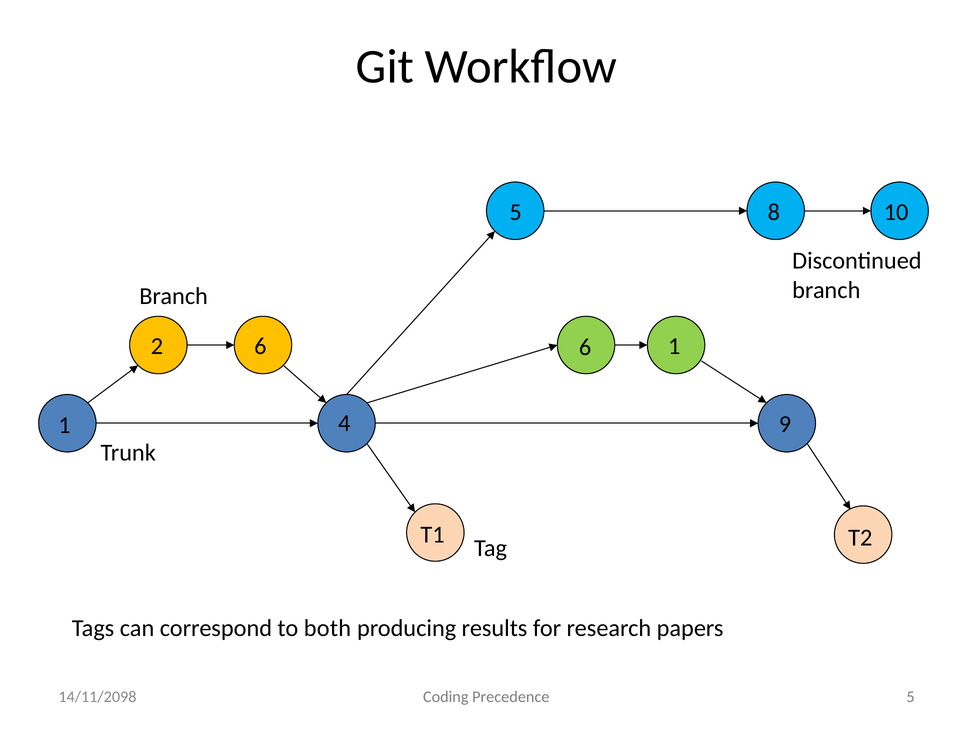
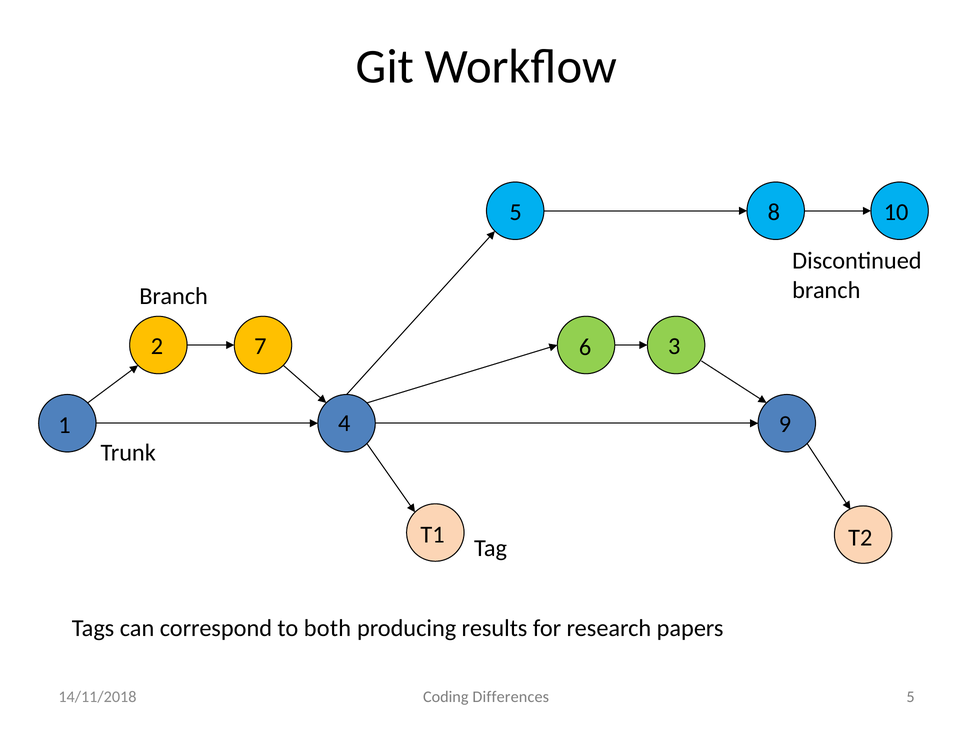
2 6: 6 -> 7 (260, 346)
6 1: 1 -> 3 (674, 346)
14/11/2098: 14/11/2098 -> 14/11/2018 (97, 697)
Precedence: Precedence -> Differences (511, 697)
